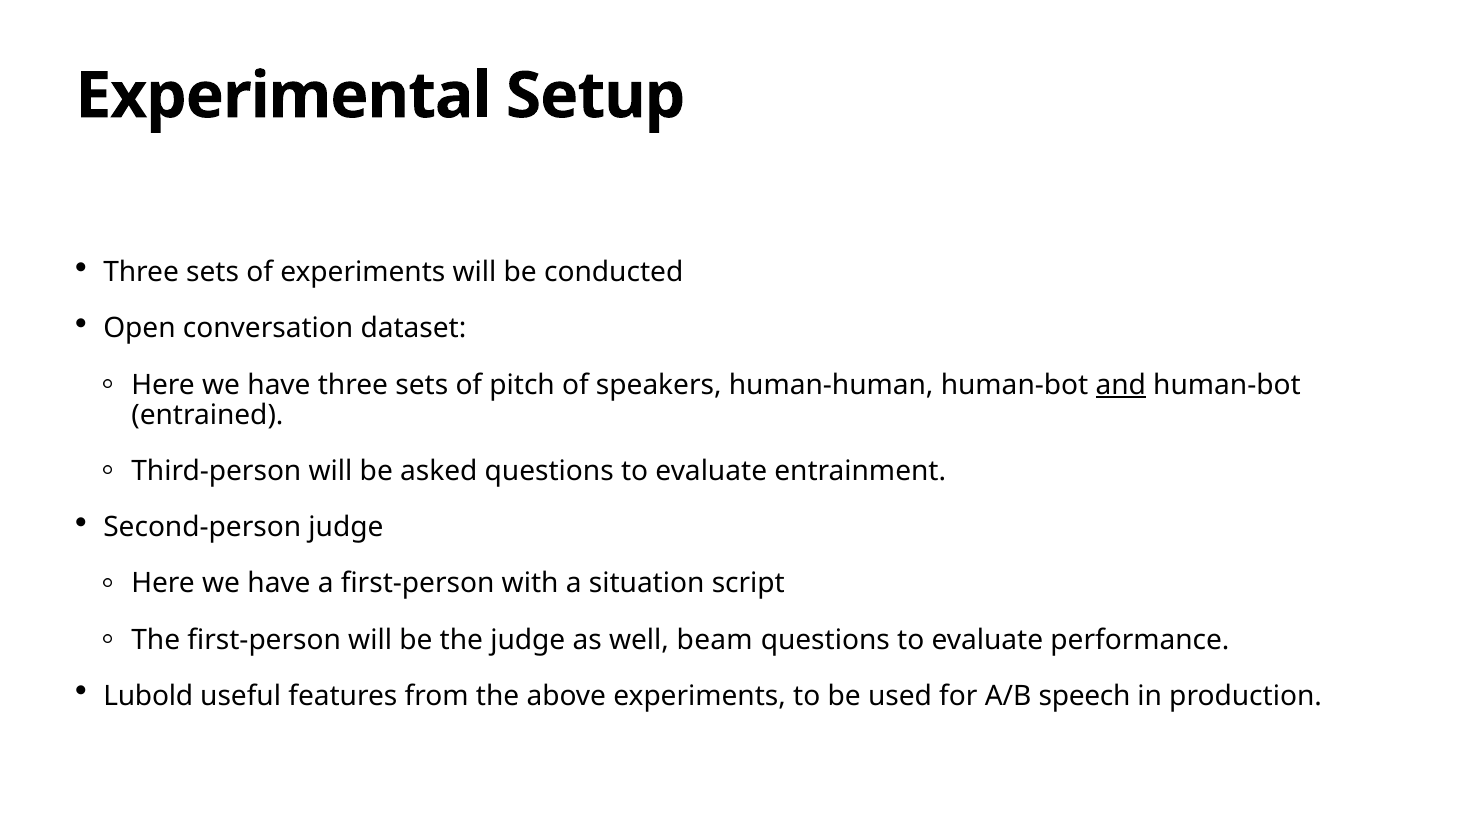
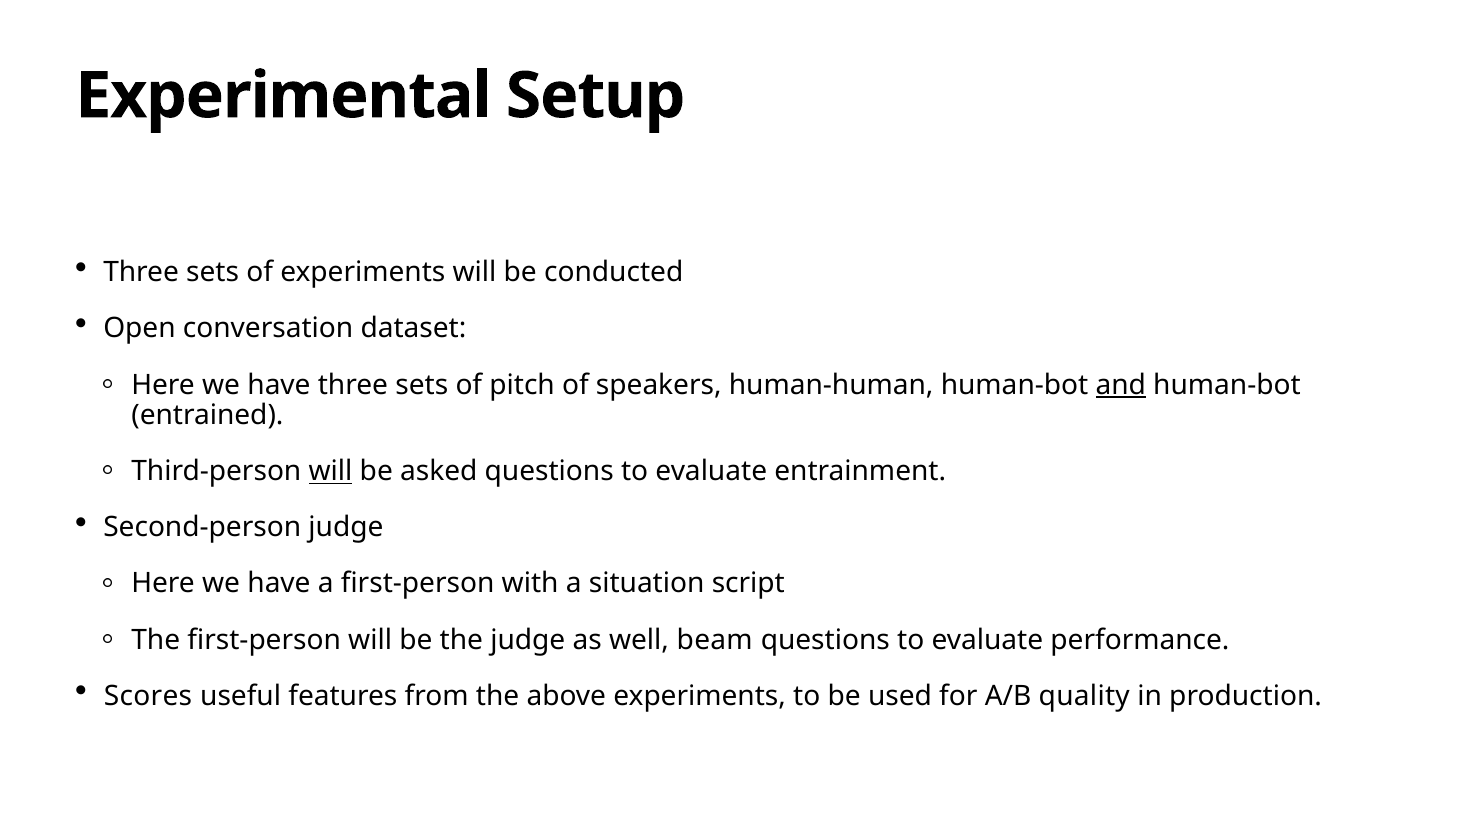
will underline: none -> present (331, 471)
Lubold: Lubold -> Scores (148, 696)
speech: speech -> quality (1084, 696)
